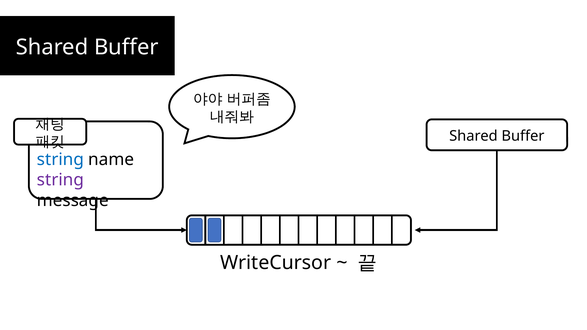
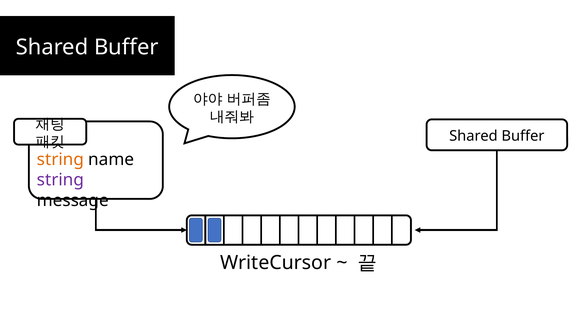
string colour: blue -> orange (60, 159)
